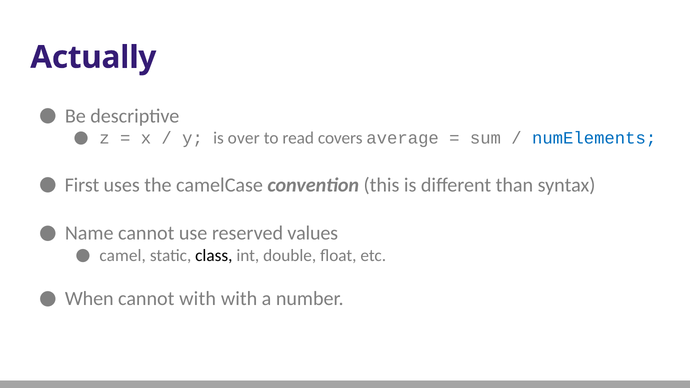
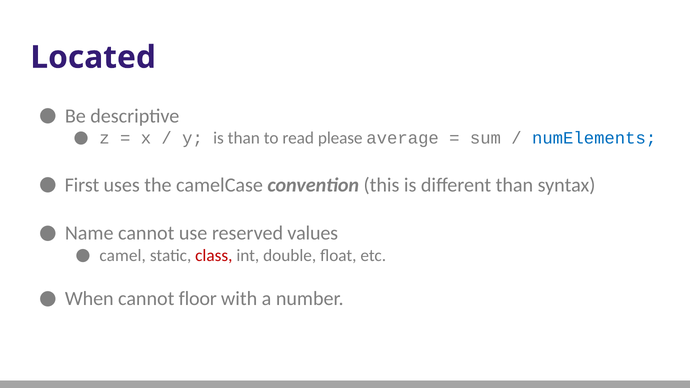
Actually: Actually -> Located (93, 57)
is over: over -> than (244, 138)
covers: covers -> please (340, 138)
class colour: black -> red (214, 256)
cannot with: with -> floor (198, 299)
